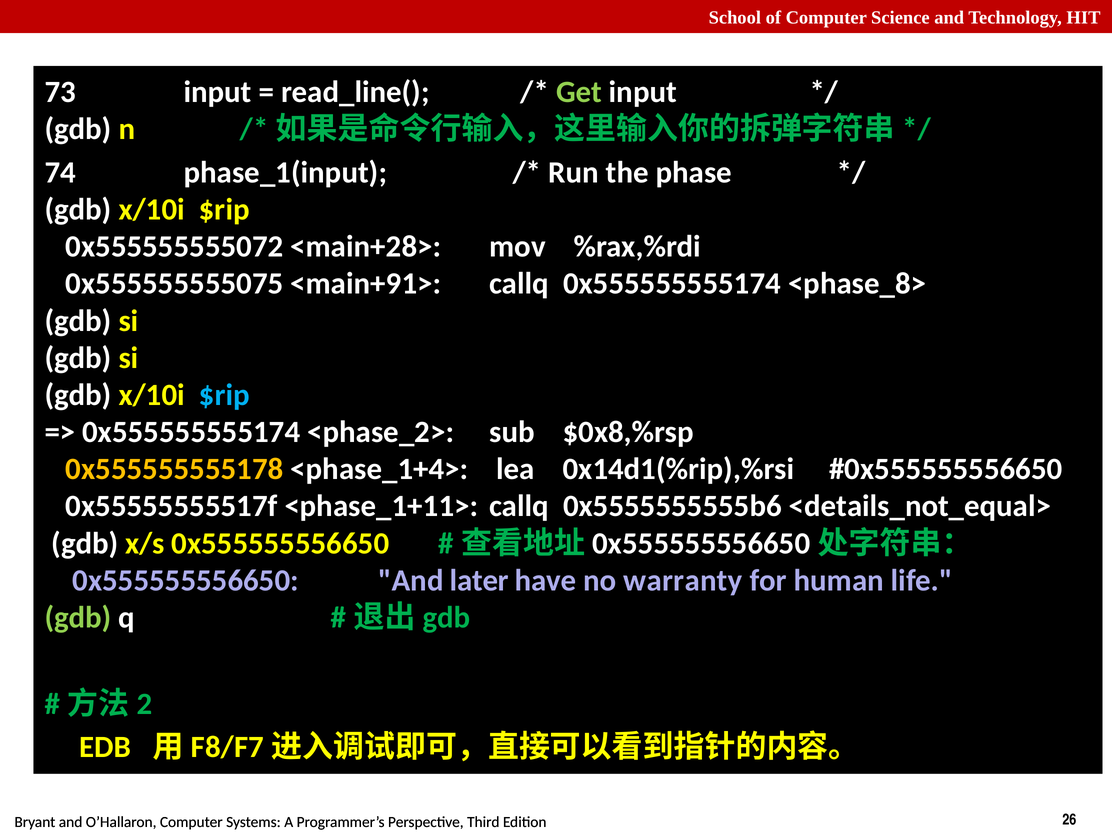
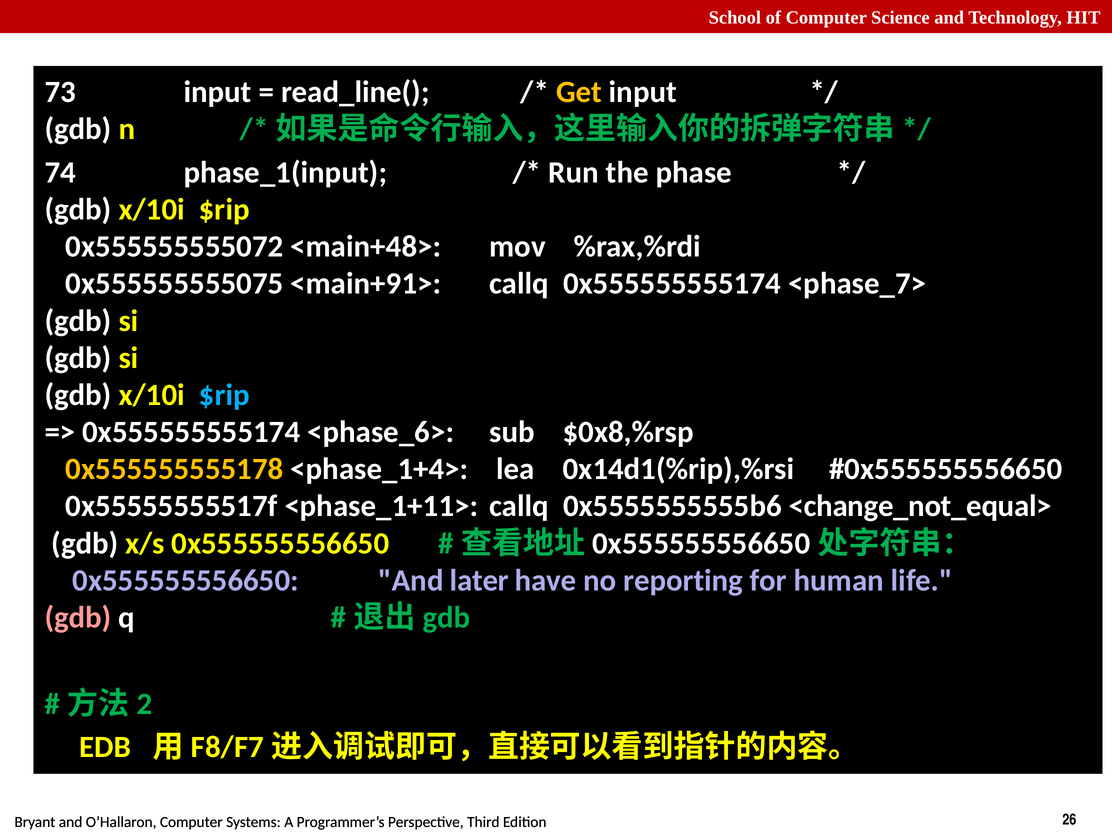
Get colour: light green -> yellow (579, 92)
<main+28>: <main+28> -> <main+48> (366, 247)
<phase_8>: <phase_8> -> <phase_7> (857, 284)
<phase_2>: <phase_2> -> <phase_6> (381, 432)
<details_not_equal>: <details_not_equal> -> <change_not_equal> (920, 506)
warranty: warranty -> reporting (683, 580)
gdb colour: light green -> pink (78, 617)
